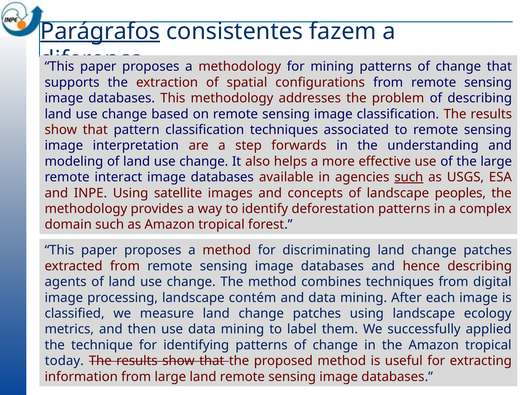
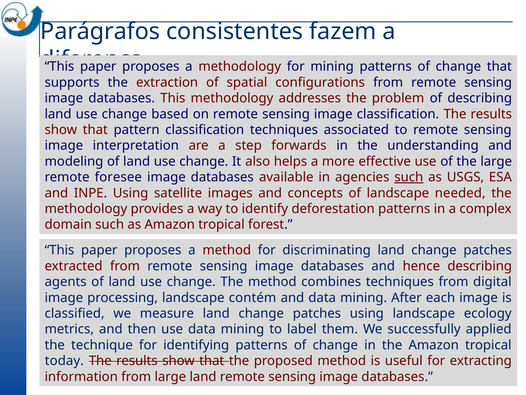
Parágrafos underline: present -> none (100, 31)
interact: interact -> foresee (118, 177)
peoples: peoples -> needed (460, 193)
